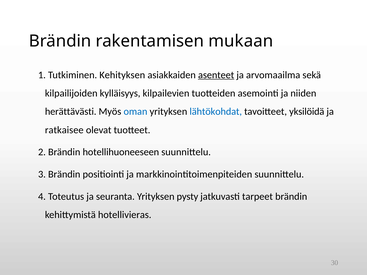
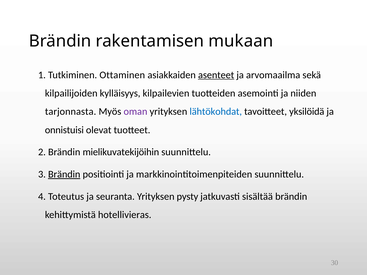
Kehityksen: Kehityksen -> Ottaminen (122, 75)
herättävästi: herättävästi -> tarjonnasta (71, 112)
oman colour: blue -> purple (135, 112)
ratkaisee: ratkaisee -> onnistuisi (64, 130)
hotellihuoneeseen: hotellihuoneeseen -> mielikuvatekijöihin (121, 152)
Brändin underline: none -> present (64, 174)
tarpeet: tarpeet -> sisältää (257, 197)
